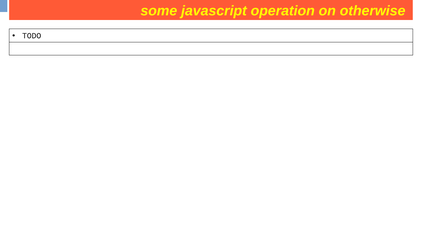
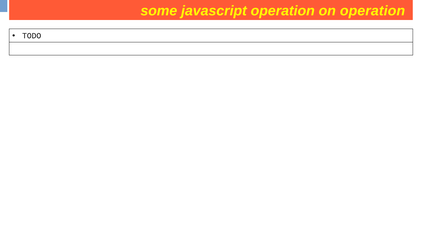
otherwise: otherwise -> operation (373, 11)
